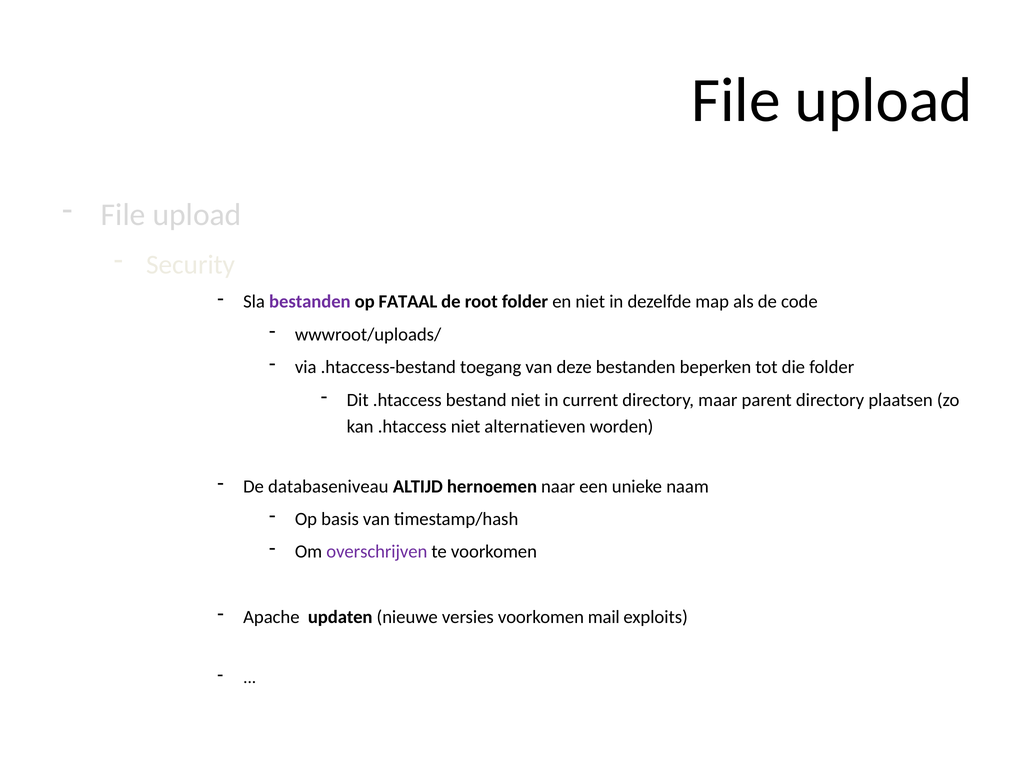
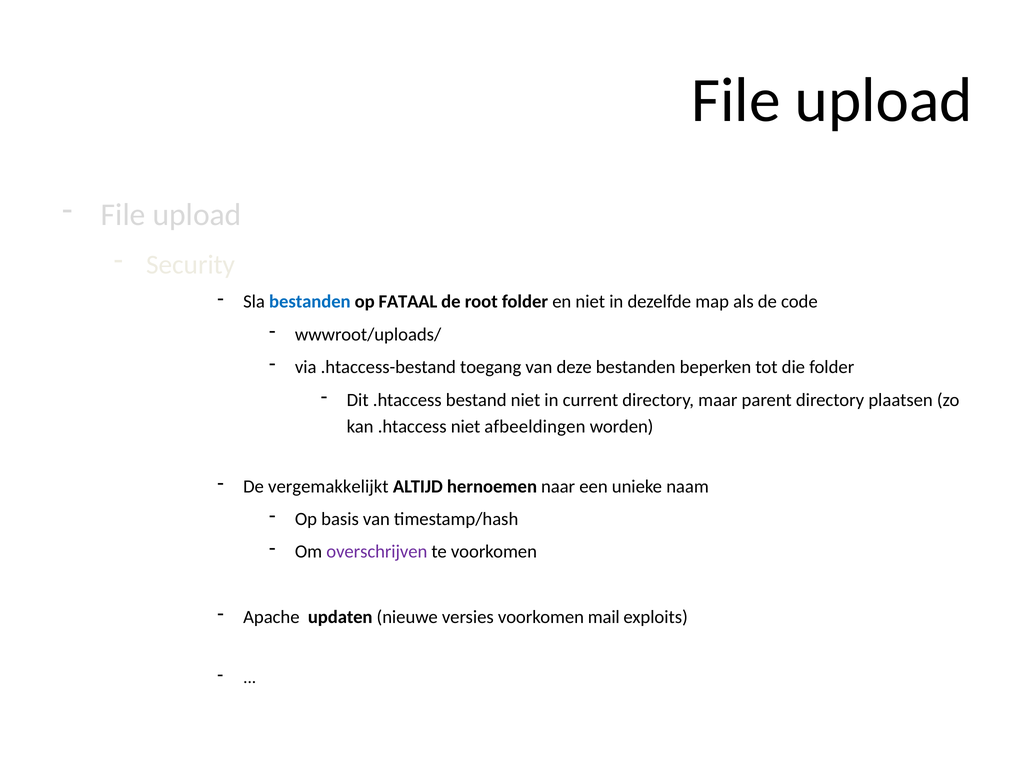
bestanden colour: purple -> blue (310, 302)
alternatieven: alternatieven -> afbeeldingen (535, 427)
databaseniveau: databaseniveau -> vergemakkelijkt (328, 487)
